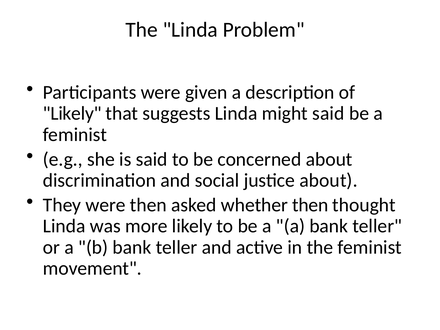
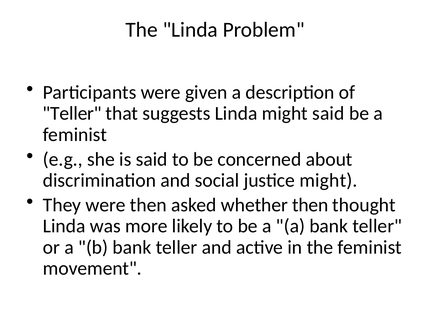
Likely: Likely -> Teller (72, 113)
justice about: about -> might (328, 180)
